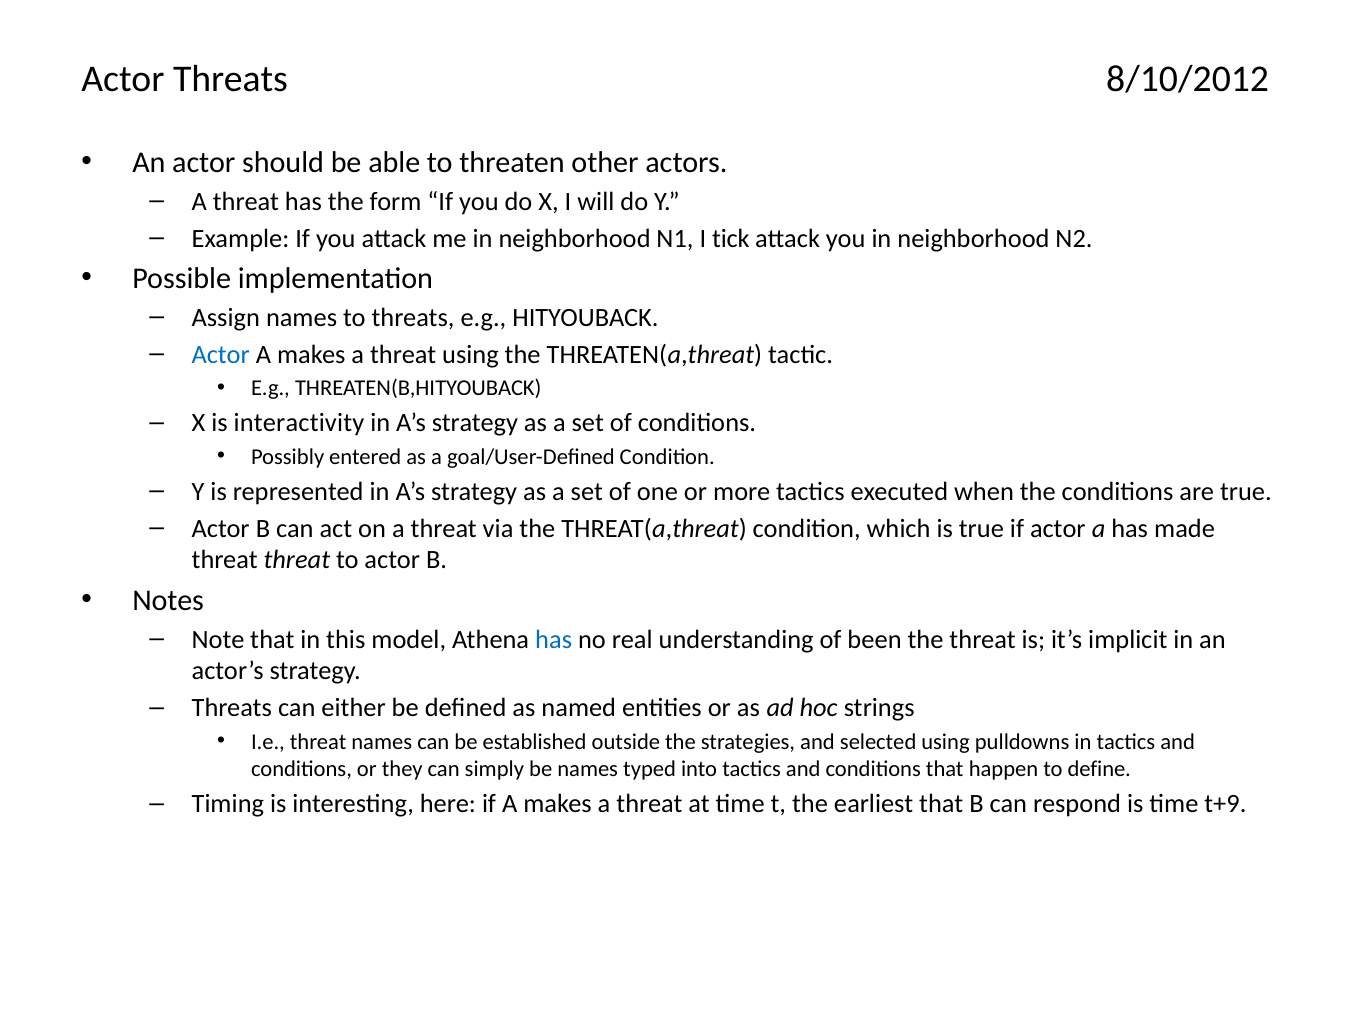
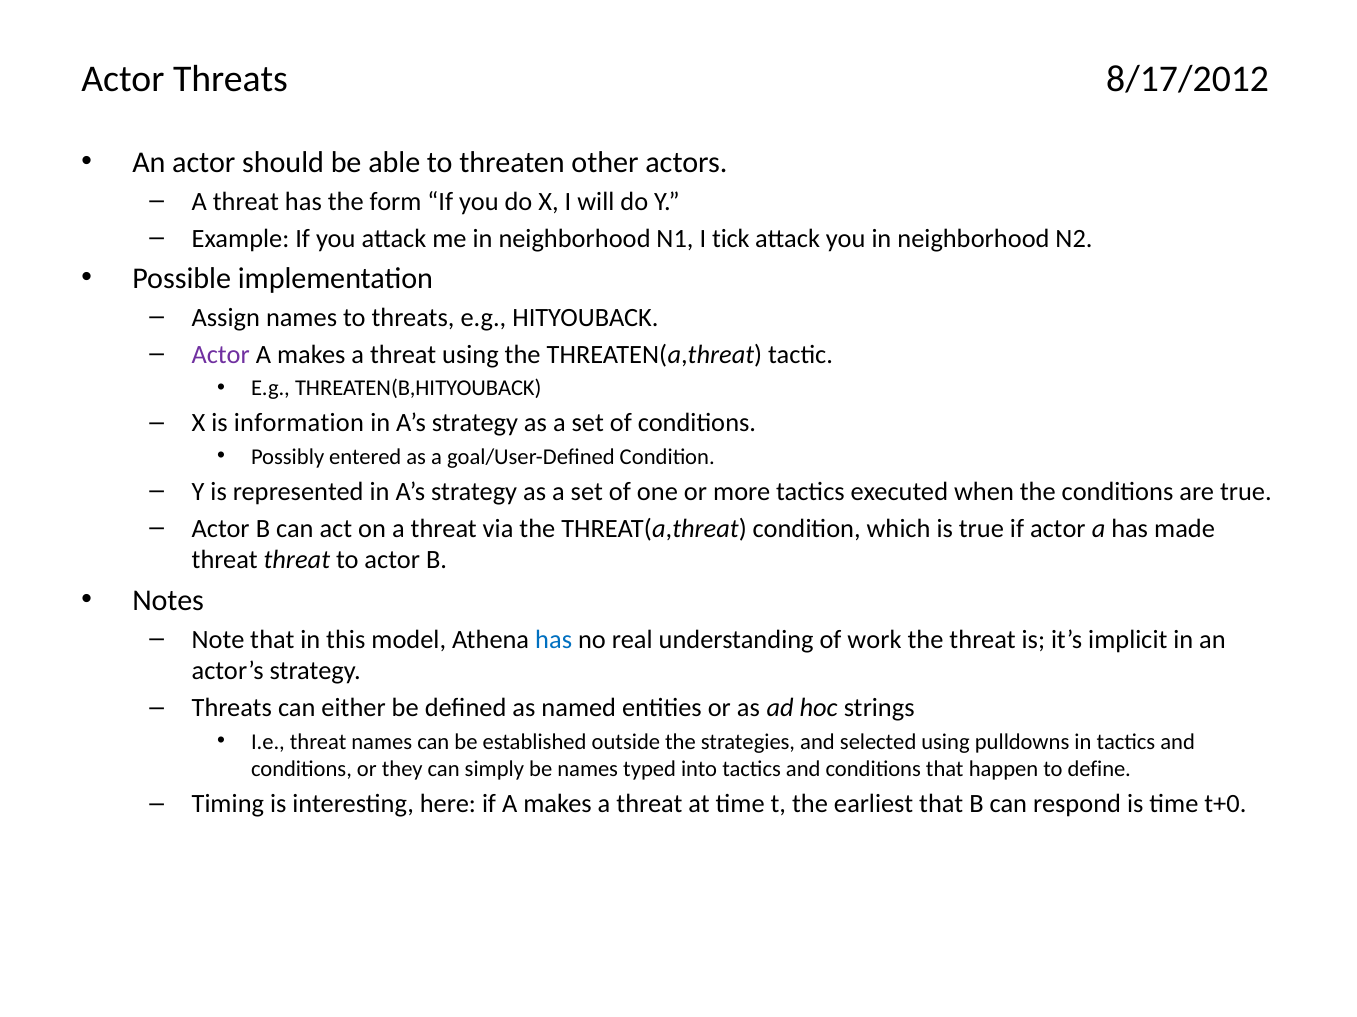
8/10/2012: 8/10/2012 -> 8/17/2012 (1188, 80)
Actor colour: blue -> purple (221, 355)
interactivity: interactivity -> information (299, 423)
been: been -> work (875, 640)
t+9: t+9 -> t+0 (1225, 804)
